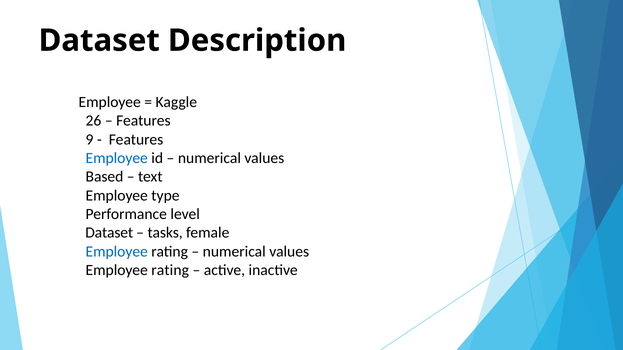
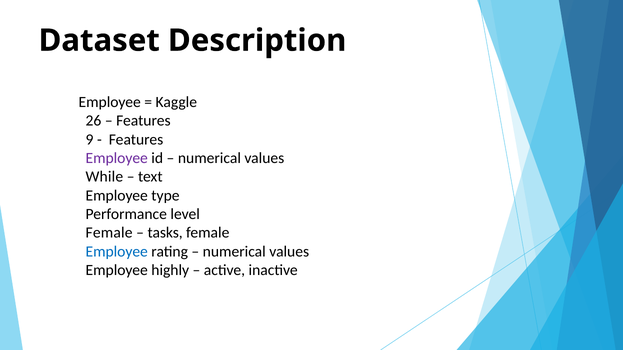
Employee colour: blue -> purple (117, 158)
Based: Based -> While (104, 177)
Dataset: Dataset -> Female (109, 233)
rating: rating -> highly (170, 270)
